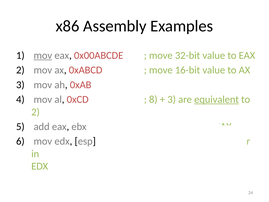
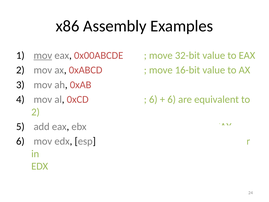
8: 8 -> 6 (153, 99)
3: 3 -> 6 (172, 99)
equivalent underline: present -> none (217, 99)
